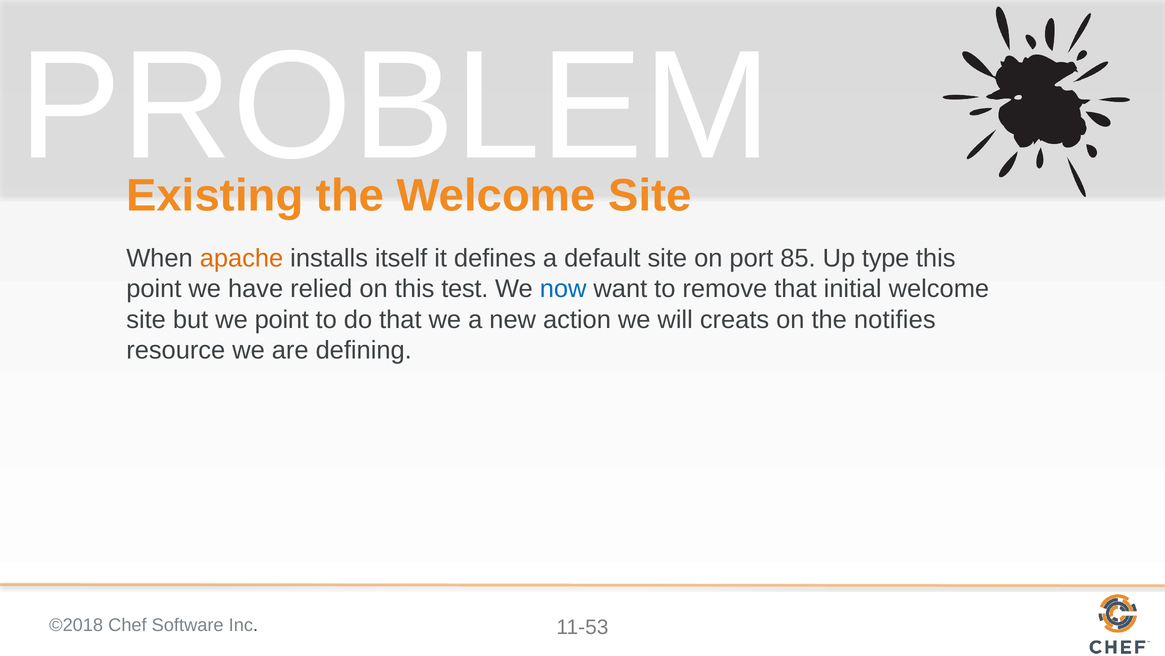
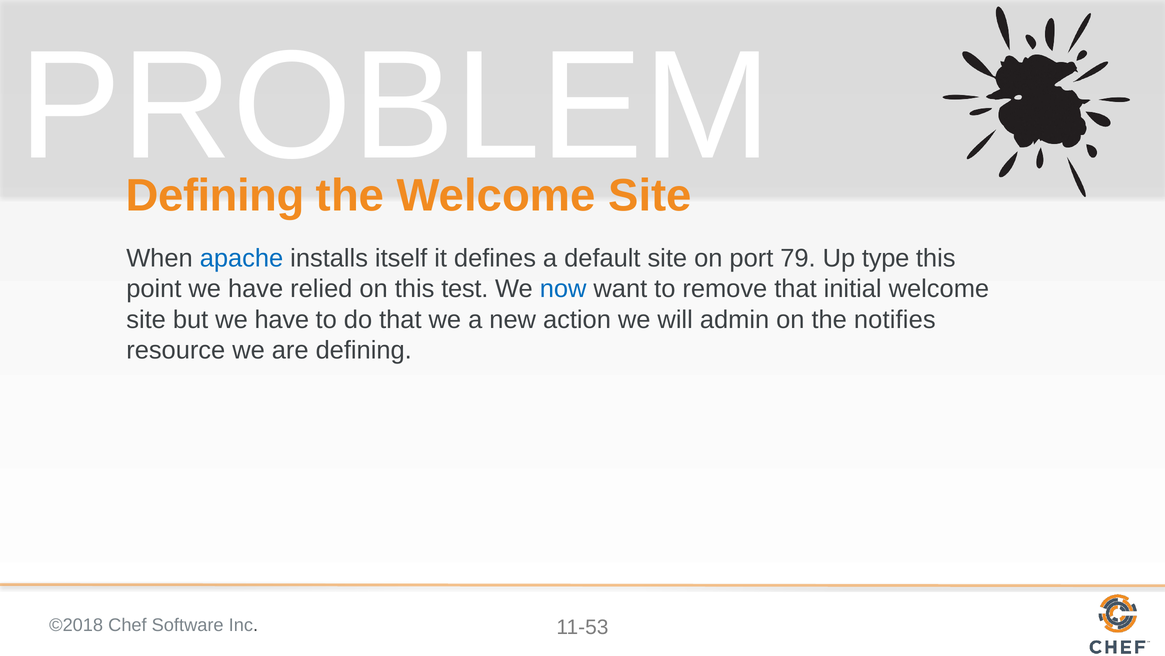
Existing: Existing -> Defining (215, 195)
apache colour: orange -> blue (242, 258)
85: 85 -> 79 (798, 258)
but we point: point -> have (282, 319)
creats: creats -> admin (735, 319)
